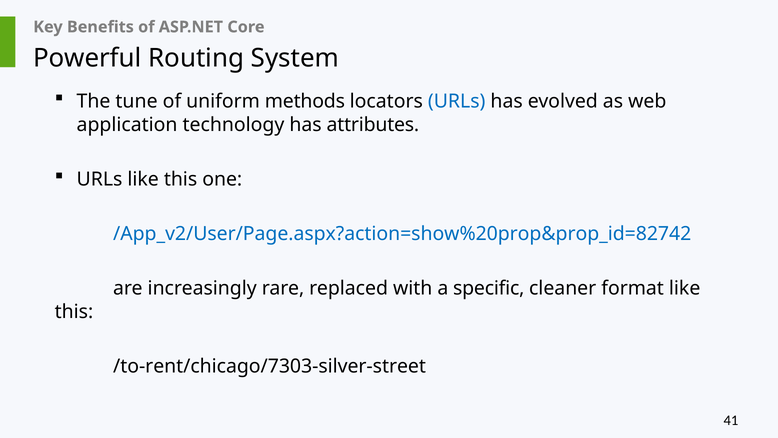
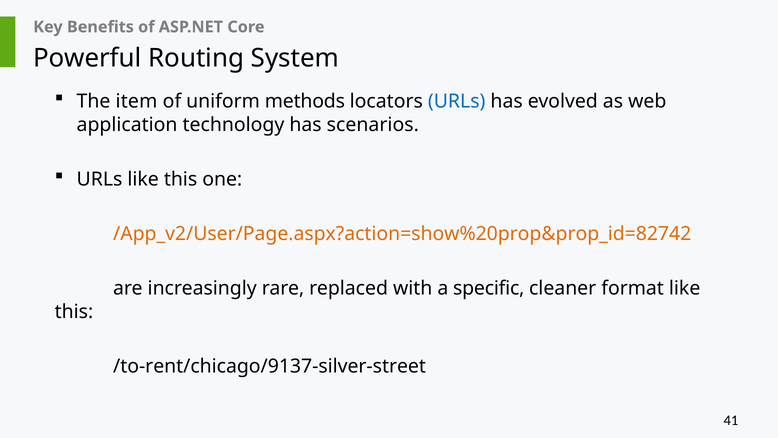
tune: tune -> item (136, 101)
attributes: attributes -> scenarios (373, 125)
/App_v2/User/Page.aspx?action=show%20prop&prop_id=82742 colour: blue -> orange (402, 234)
/to-rent/chicago/7303-silver-street: /to-rent/chicago/7303-silver-street -> /to-rent/chicago/9137-silver-street (269, 366)
